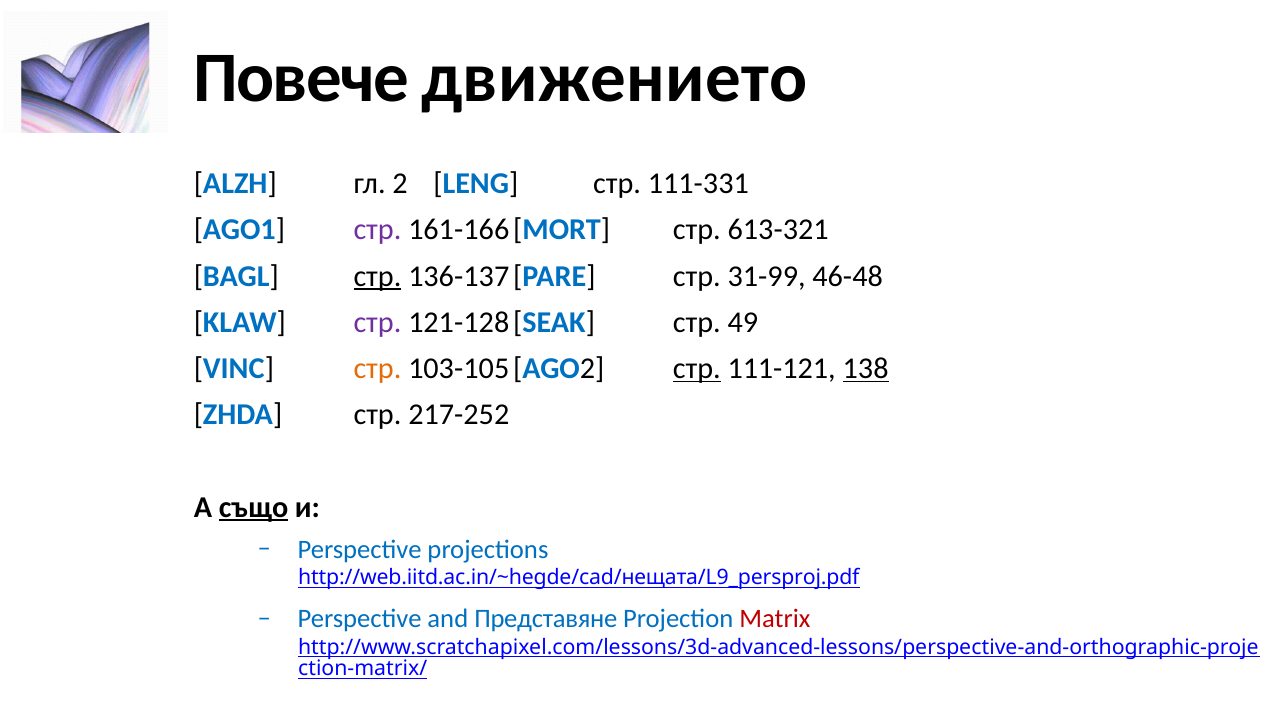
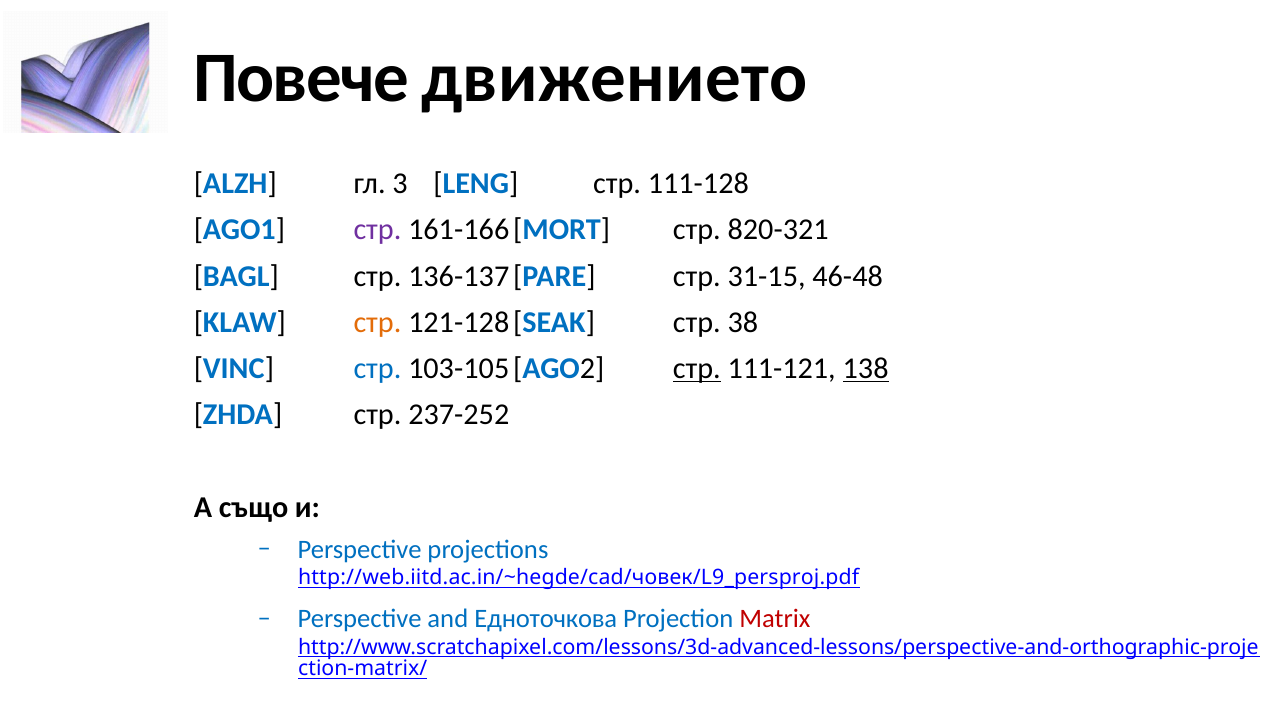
2: 2 -> 3 (400, 184)
111-331: 111-331 -> 111-128 (698, 184)
613-321: 613-321 -> 820-321 (778, 230)
стр underline: present -> none (377, 276)
31-99: 31-99 -> 31-15 (767, 276)
стр colour: purple -> orange (377, 322)
49: 49 -> 38 (743, 322)
стр colour: orange -> blue (377, 368)
217-252: 217-252 -> 237-252 (459, 415)
също underline: present -> none (254, 507)
http://web.iitd.ac.in/~hegde/cad/нещата/L9_persproj.pdf: http://web.iitd.ac.in/~hegde/cad/нещата/L9_persproj.pdf -> http://web.iitd.ac.in/~hegde/cad/човек/L9_persproj.pdf (579, 578)
Представяне: Представяне -> Едноточкова (546, 619)
